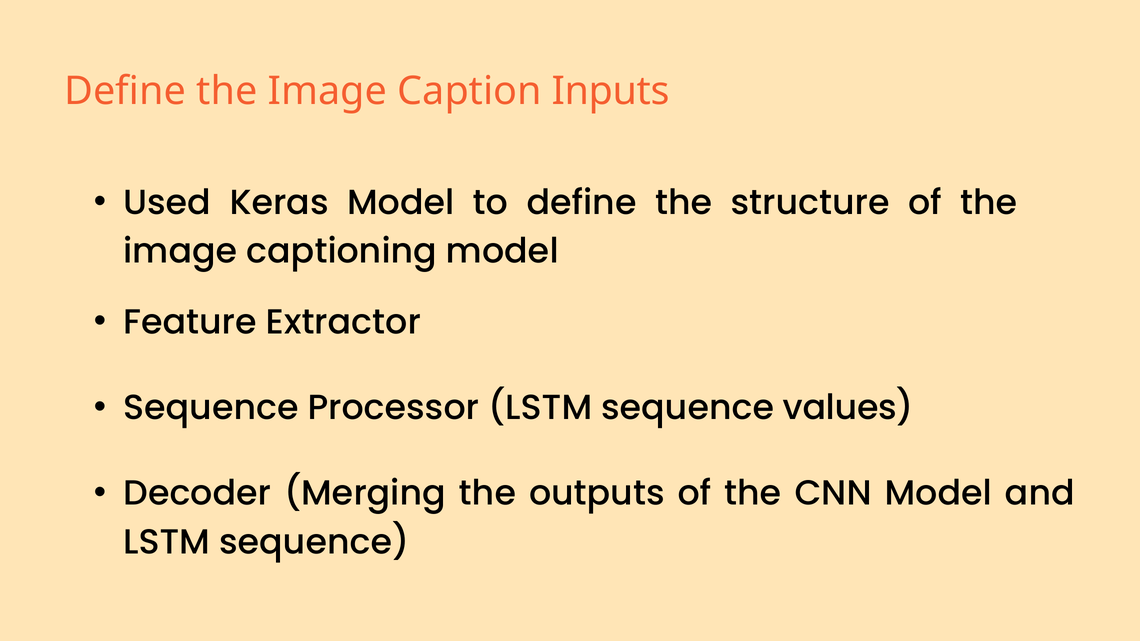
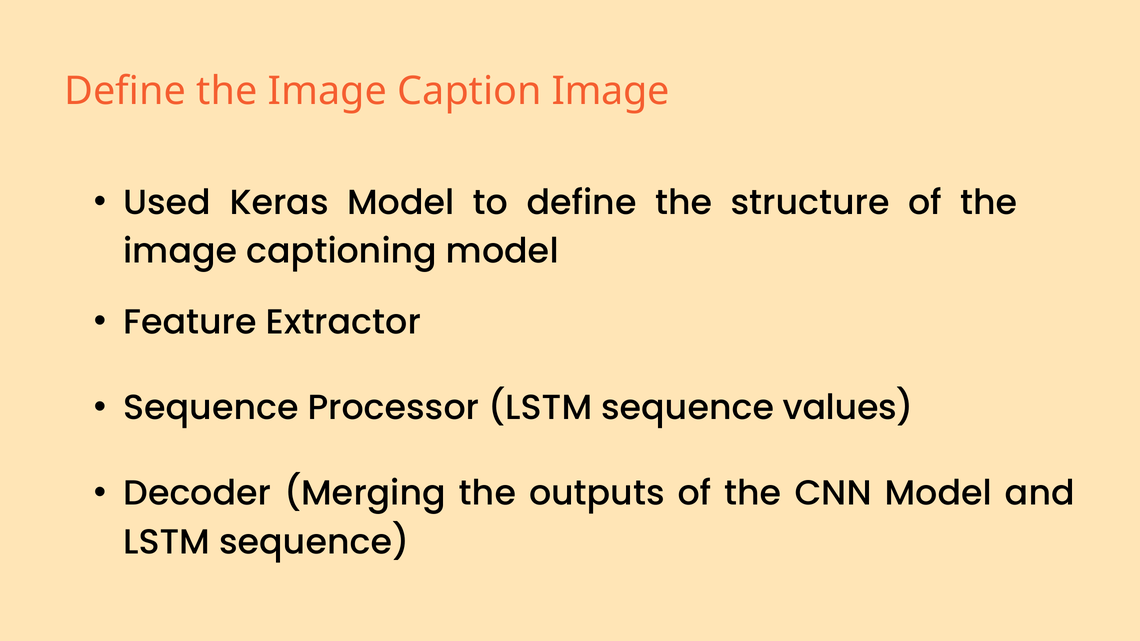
Caption Inputs: Inputs -> Image (611, 91)
